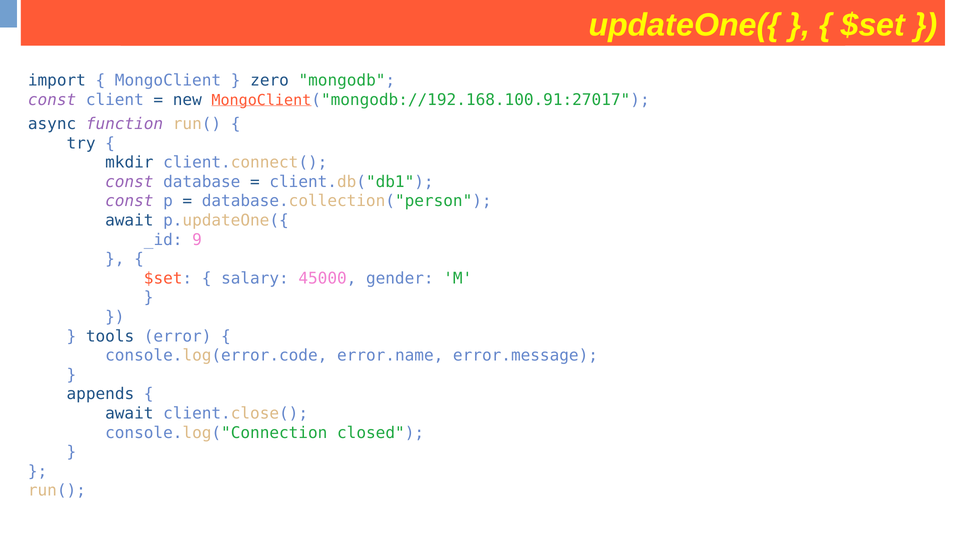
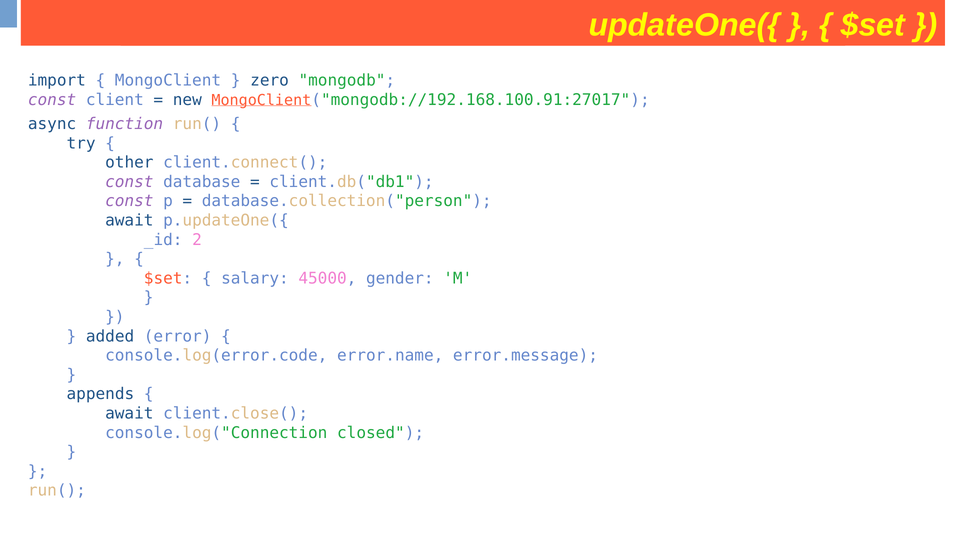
mkdir: mkdir -> other (129, 163)
9: 9 -> 2 (197, 240)
tools: tools -> added (110, 336)
